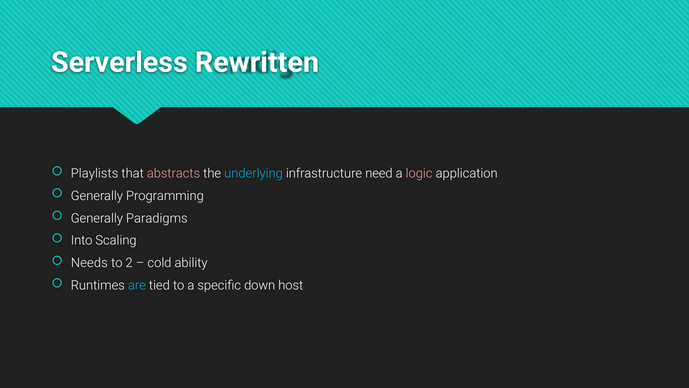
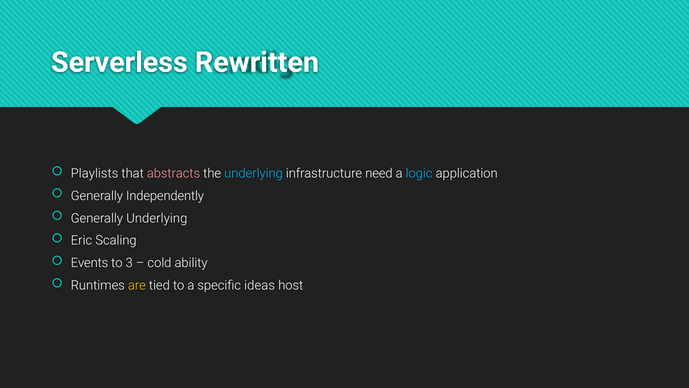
logic colour: pink -> light blue (419, 173)
Programming: Programming -> Independently (165, 196)
Generally Paradigms: Paradigms -> Underlying (157, 218)
Into: Into -> Eric (82, 240)
Needs: Needs -> Events (90, 263)
2: 2 -> 3 (129, 263)
are colour: light blue -> yellow (137, 285)
down: down -> ideas (260, 285)
